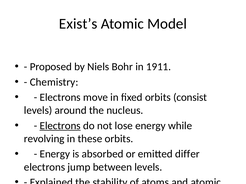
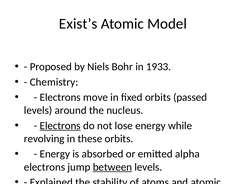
1911: 1911 -> 1933 (159, 67)
consist: consist -> passed (190, 98)
differ: differ -> alpha (187, 154)
between underline: none -> present (112, 168)
